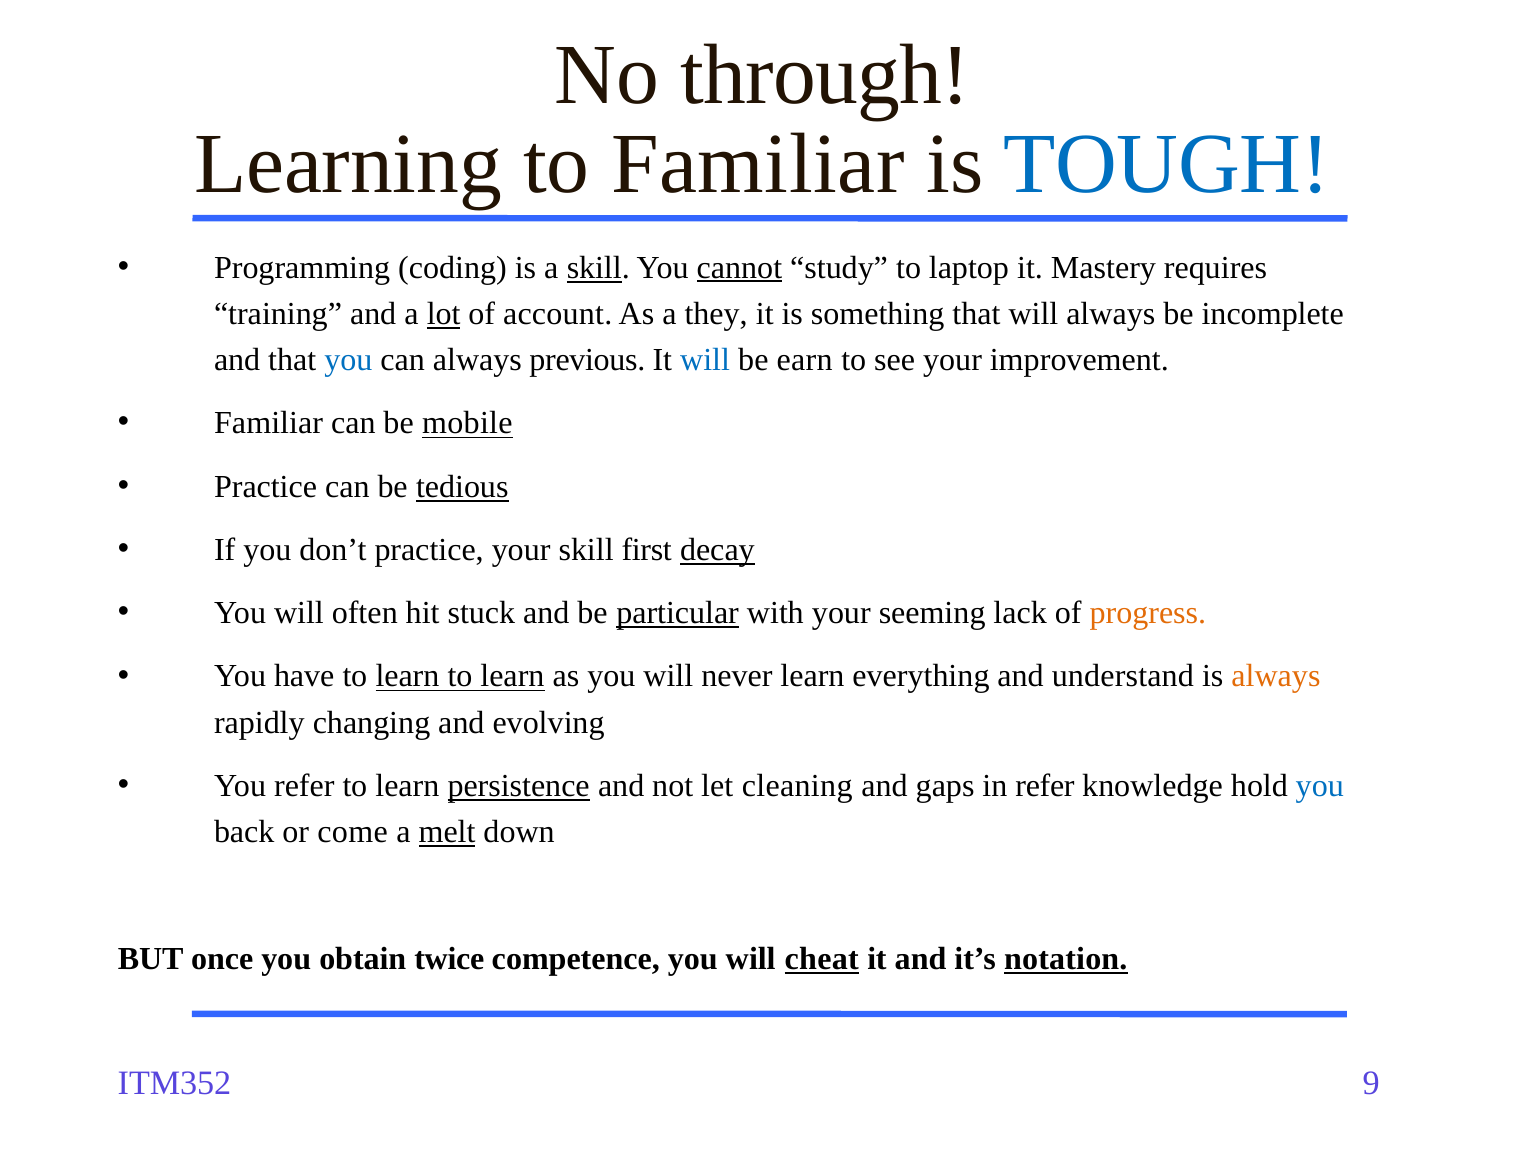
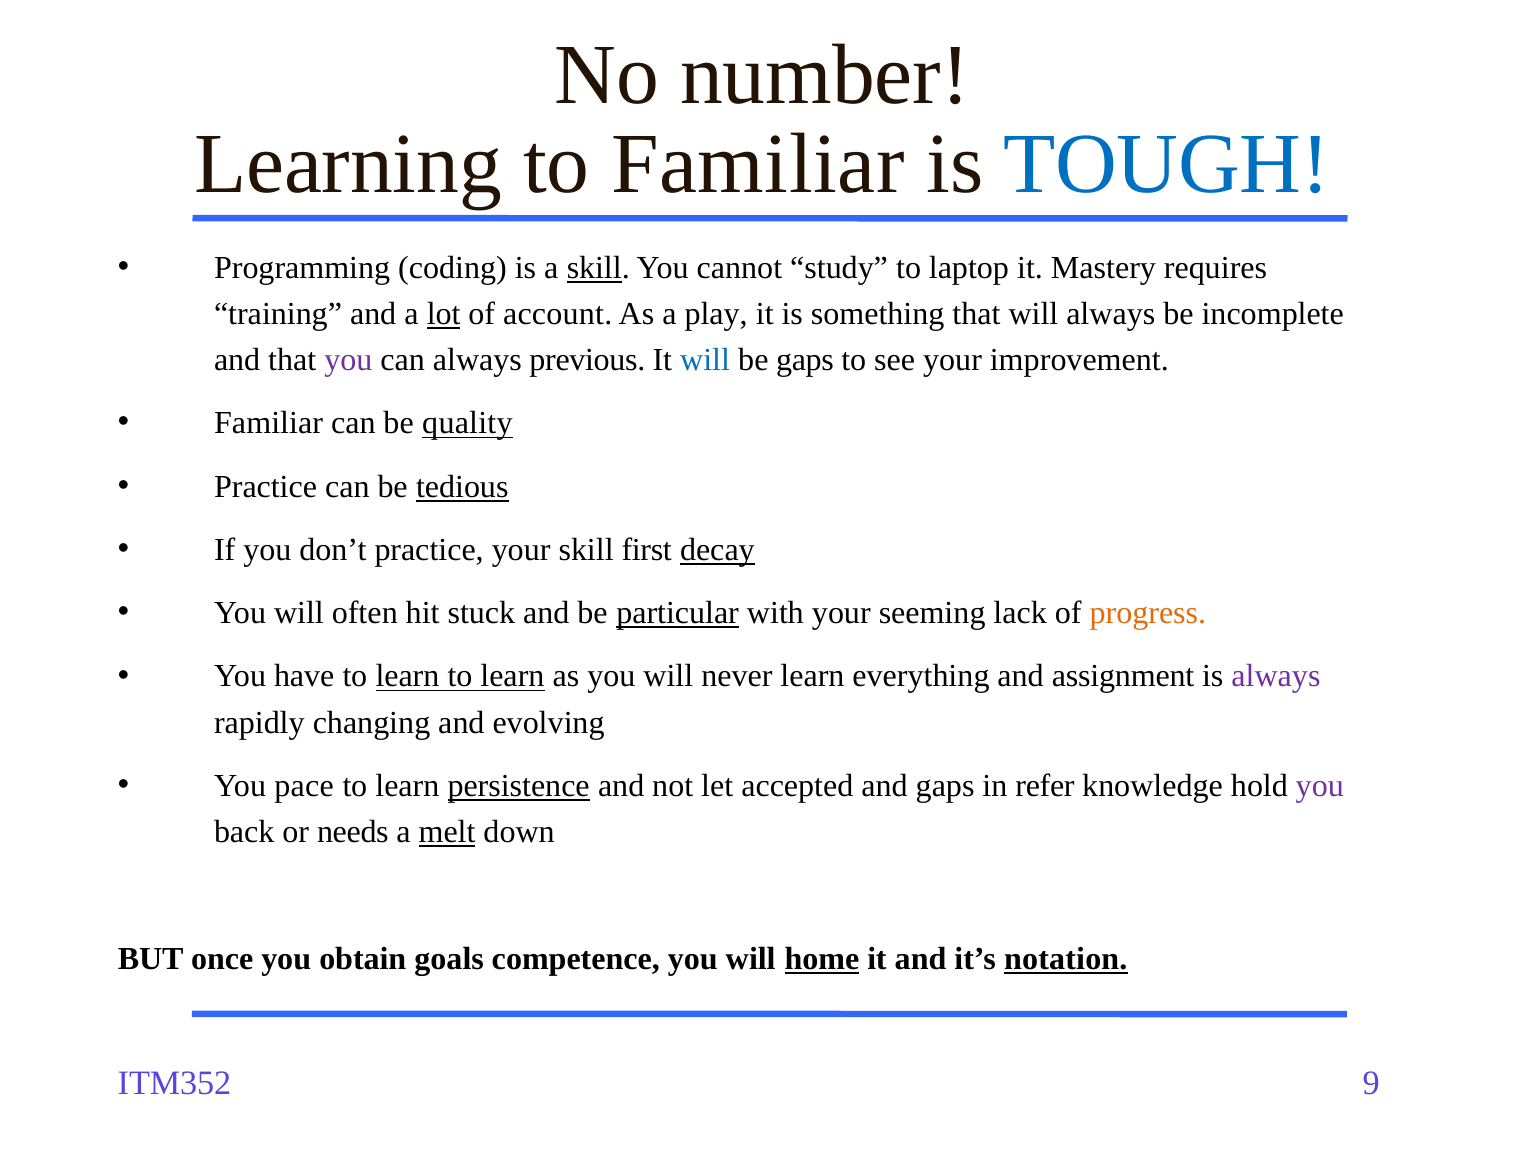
through: through -> number (825, 76)
cannot underline: present -> none (739, 268)
they: they -> play (716, 314)
you colour: blue -> purple (348, 360)
be earn: earn -> gaps (805, 360)
mobile: mobile -> quality (467, 423)
understand: understand -> assignment (1123, 676)
always colour: orange -> purple (1276, 676)
You refer: refer -> pace (304, 786)
cleaning: cleaning -> accepted (797, 786)
you colour: blue -> purple (1320, 786)
come: come -> needs (353, 832)
twice: twice -> goals (449, 959)
cheat: cheat -> home (822, 959)
